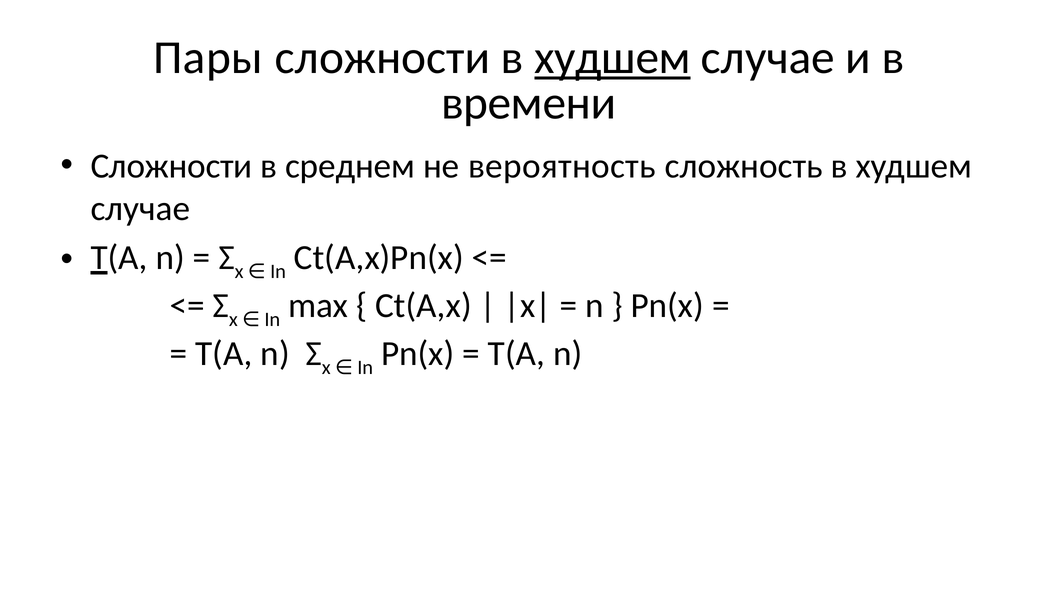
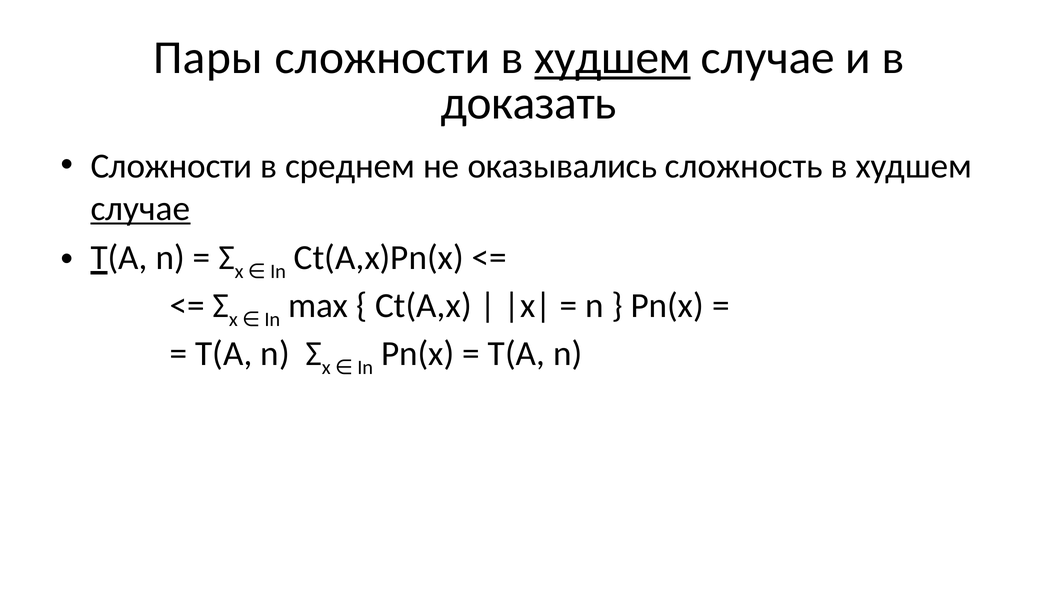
времени: времени -> доказать (529, 103)
вероятность: вероятность -> оказывались (562, 166)
случае underline: none -> present (140, 209)
